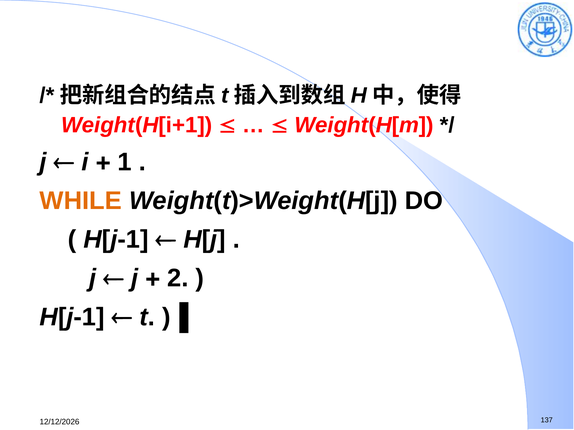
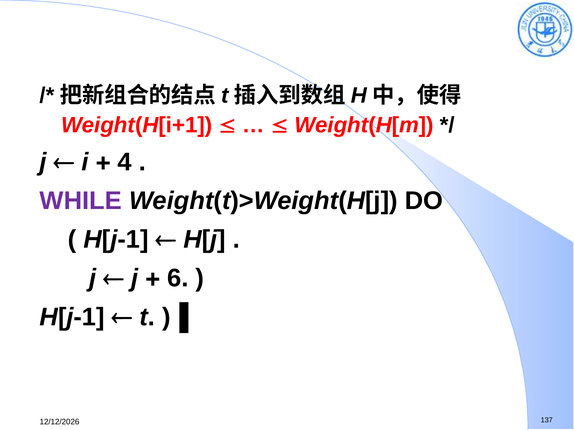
1: 1 -> 4 (125, 162)
WHILE colour: orange -> purple (81, 201)
2: 2 -> 6 (178, 279)
